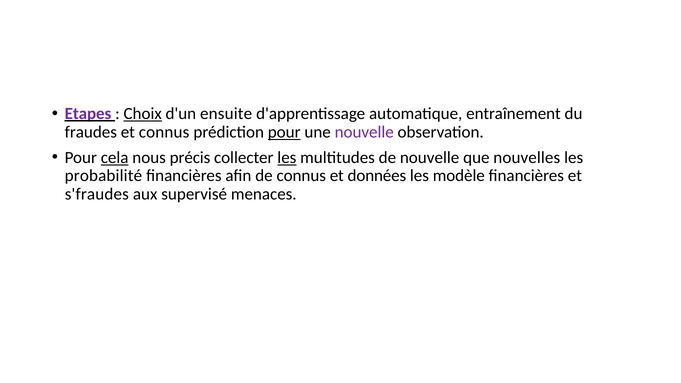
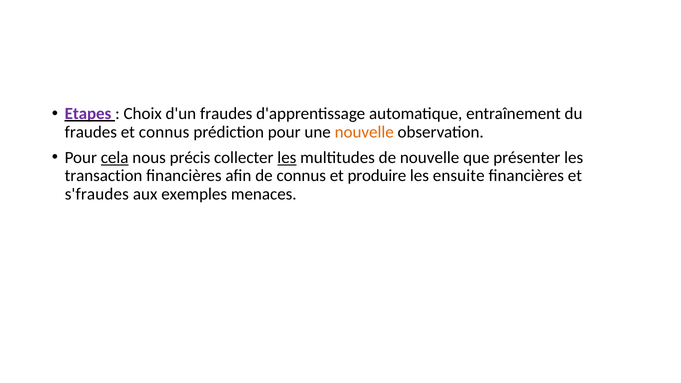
Choix underline: present -> none (143, 114)
d'un ensuite: ensuite -> fraudes (226, 114)
pour underline: present -> none (284, 132)
nouvelle colour: purple -> orange (364, 132)
nouvelles: nouvelles -> présenter (527, 157)
probabilité: probabilité -> transaction (104, 176)
données: données -> produire (377, 176)
modèle: modèle -> ensuite (459, 176)
supervisé: supervisé -> exemples (194, 194)
